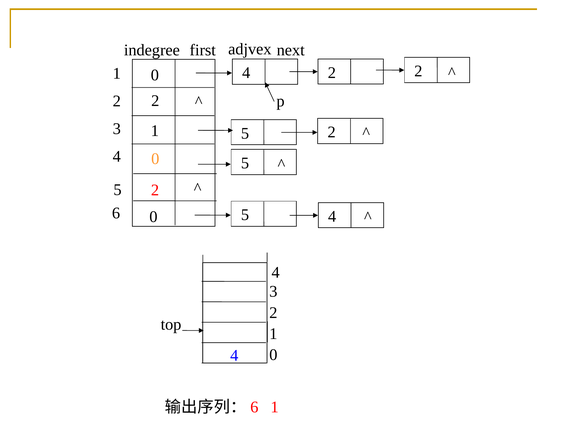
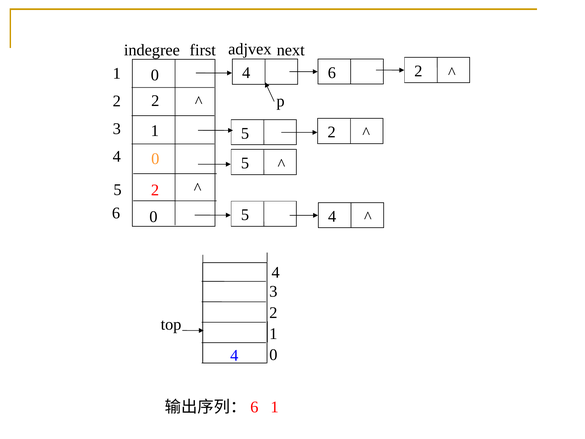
4 2: 2 -> 6 (332, 73)
